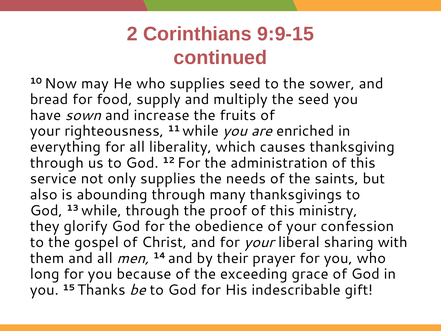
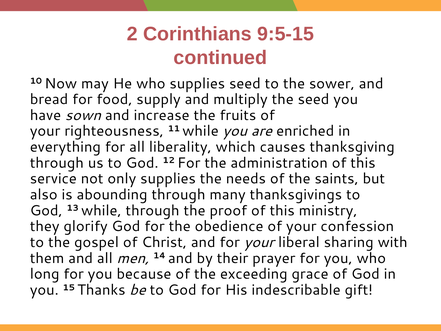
9:9-15: 9:9-15 -> 9:5-15 (286, 34)
